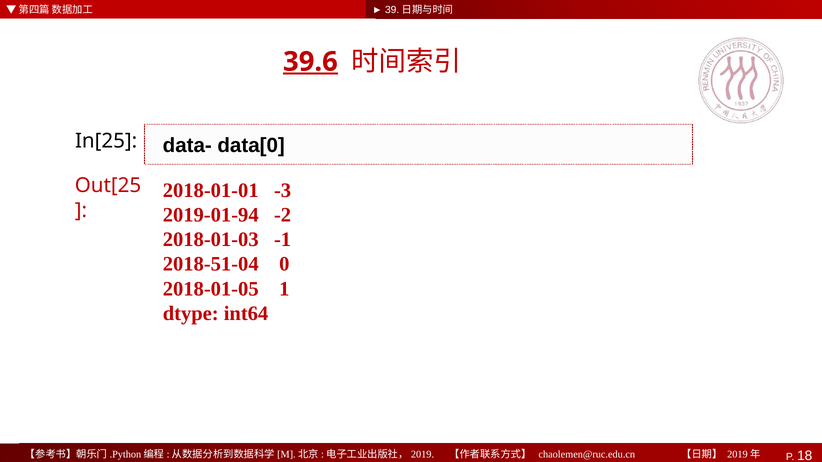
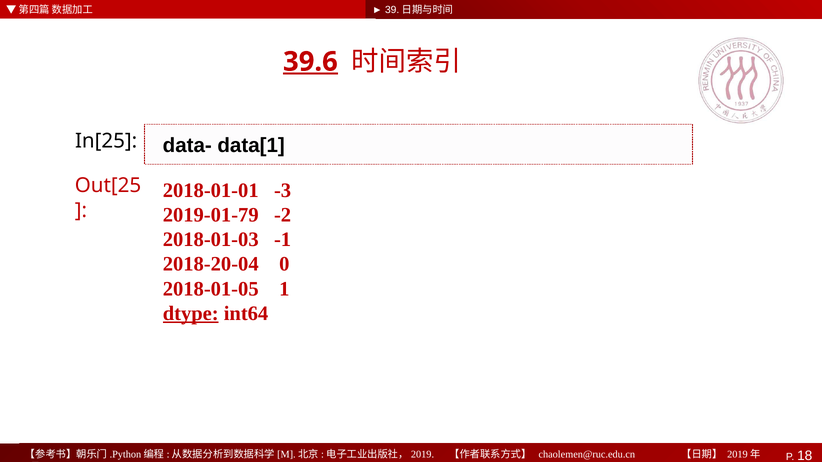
data[0: data[0 -> data[1 (251, 146)
2019-01-94: 2019-01-94 -> 2019-01-79 (211, 215)
2018-51-04: 2018-51-04 -> 2018-20-04 (211, 264)
dtype underline: none -> present (191, 314)
